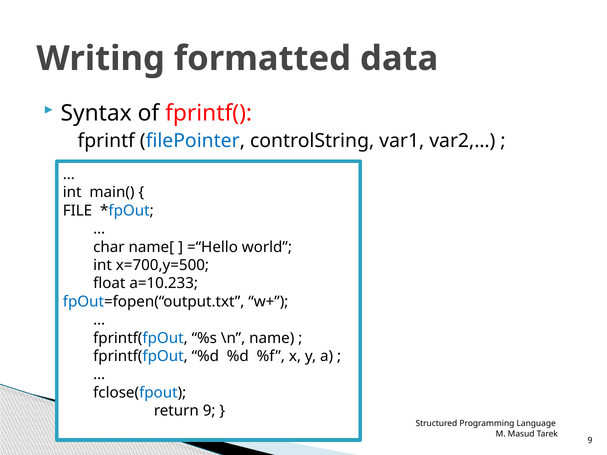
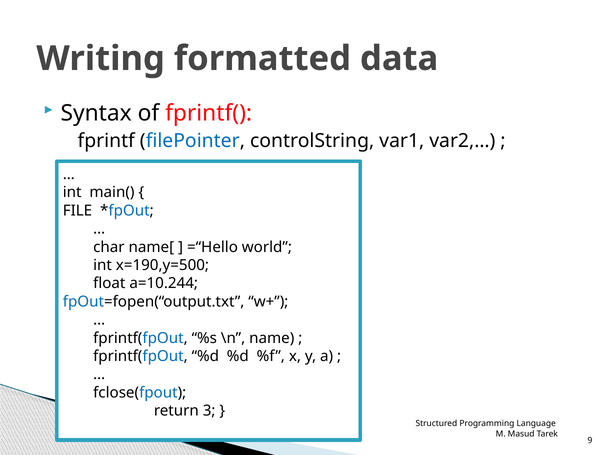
x=700,y=500: x=700,y=500 -> x=190,y=500 (162, 265)
a=10.233: a=10.233 -> a=10.244 (164, 284)
return 9: 9 -> 3 (209, 411)
